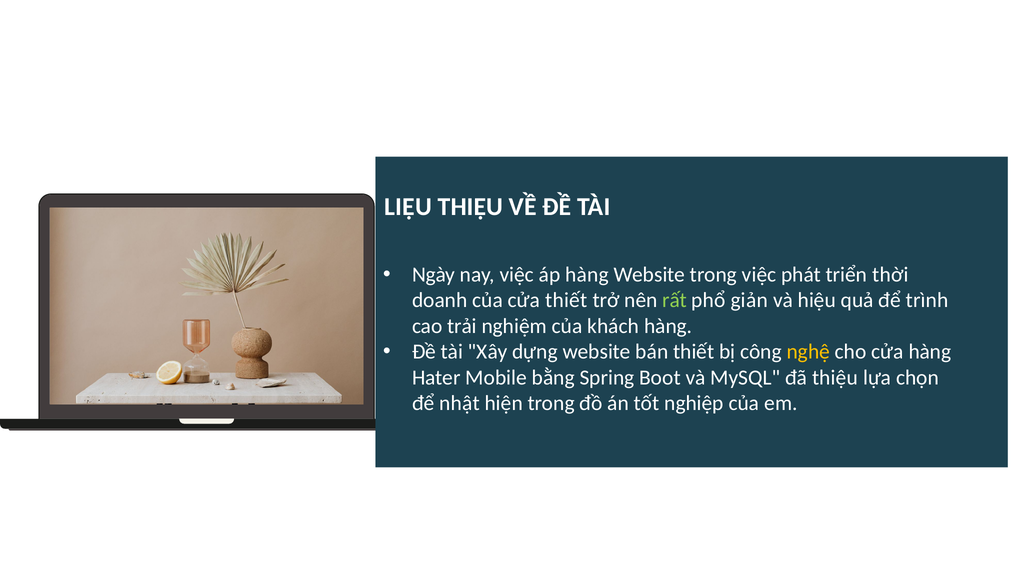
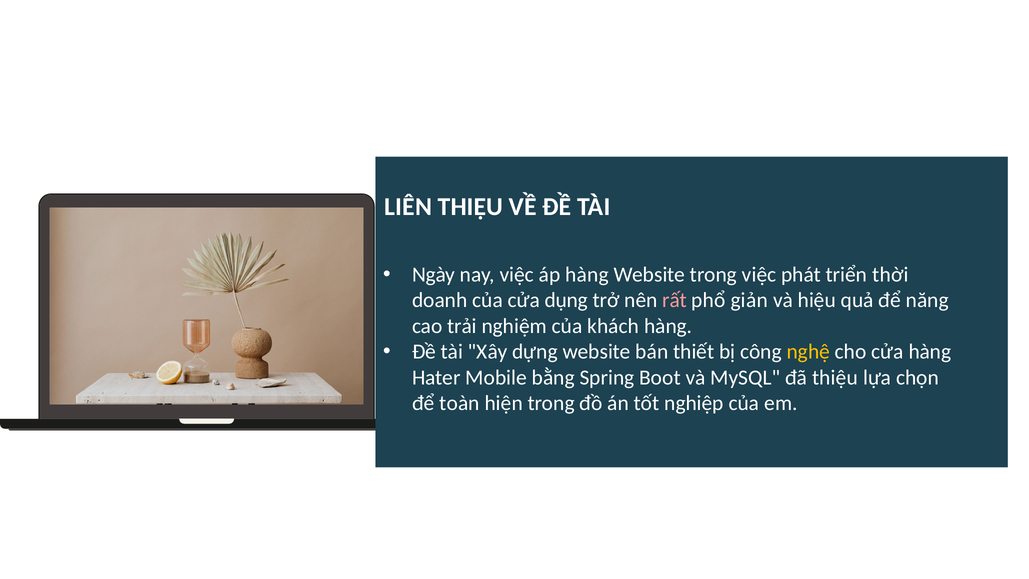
LIỆU: LIỆU -> LIÊN (408, 207)
cửa thiết: thiết -> dụng (566, 300)
rất colour: light green -> pink (675, 300)
trình: trình -> năng (927, 300)
nhật: nhật -> toàn (459, 403)
